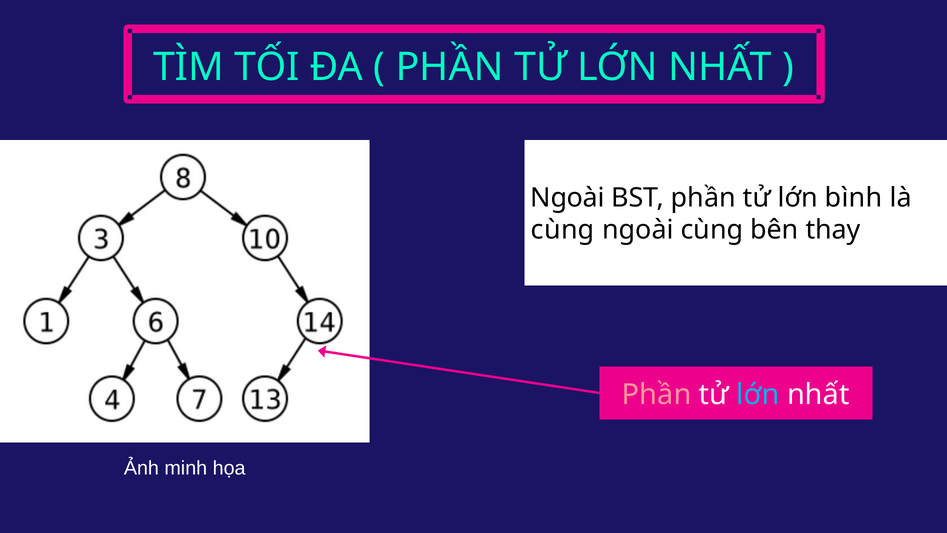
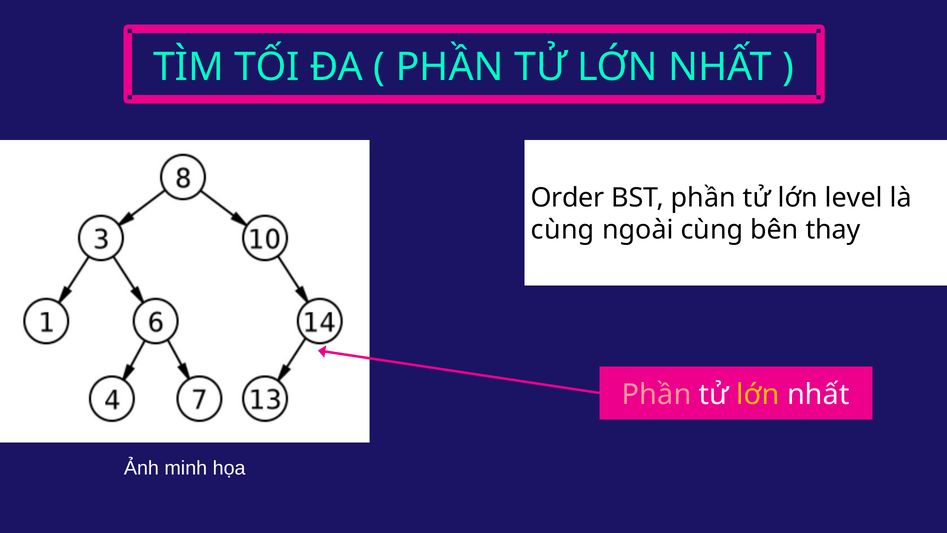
Ngoài: Ngoài -> Order (568, 198)
bình: bình -> level (854, 198)
lớn colour: light blue -> yellow (758, 395)
